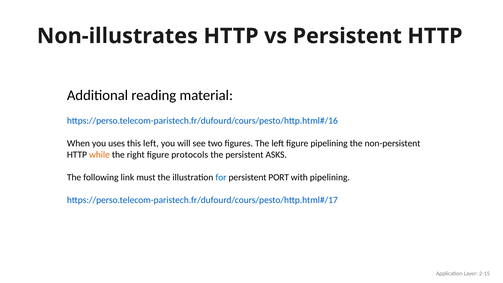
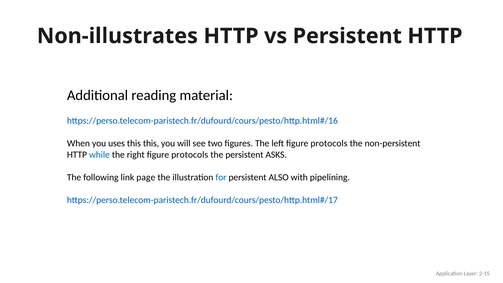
this left: left -> this (151, 143)
left figure pipelining: pipelining -> protocols (329, 143)
while colour: orange -> blue (99, 155)
must: must -> page (146, 177)
PORT: PORT -> ALSO (279, 177)
